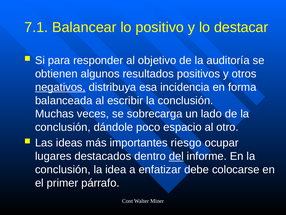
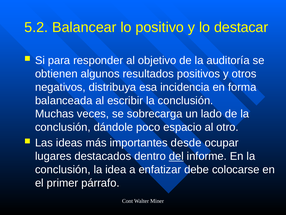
7.1: 7.1 -> 5.2 (36, 27)
negativos underline: present -> none (60, 87)
riesgo: riesgo -> desde (186, 143)
